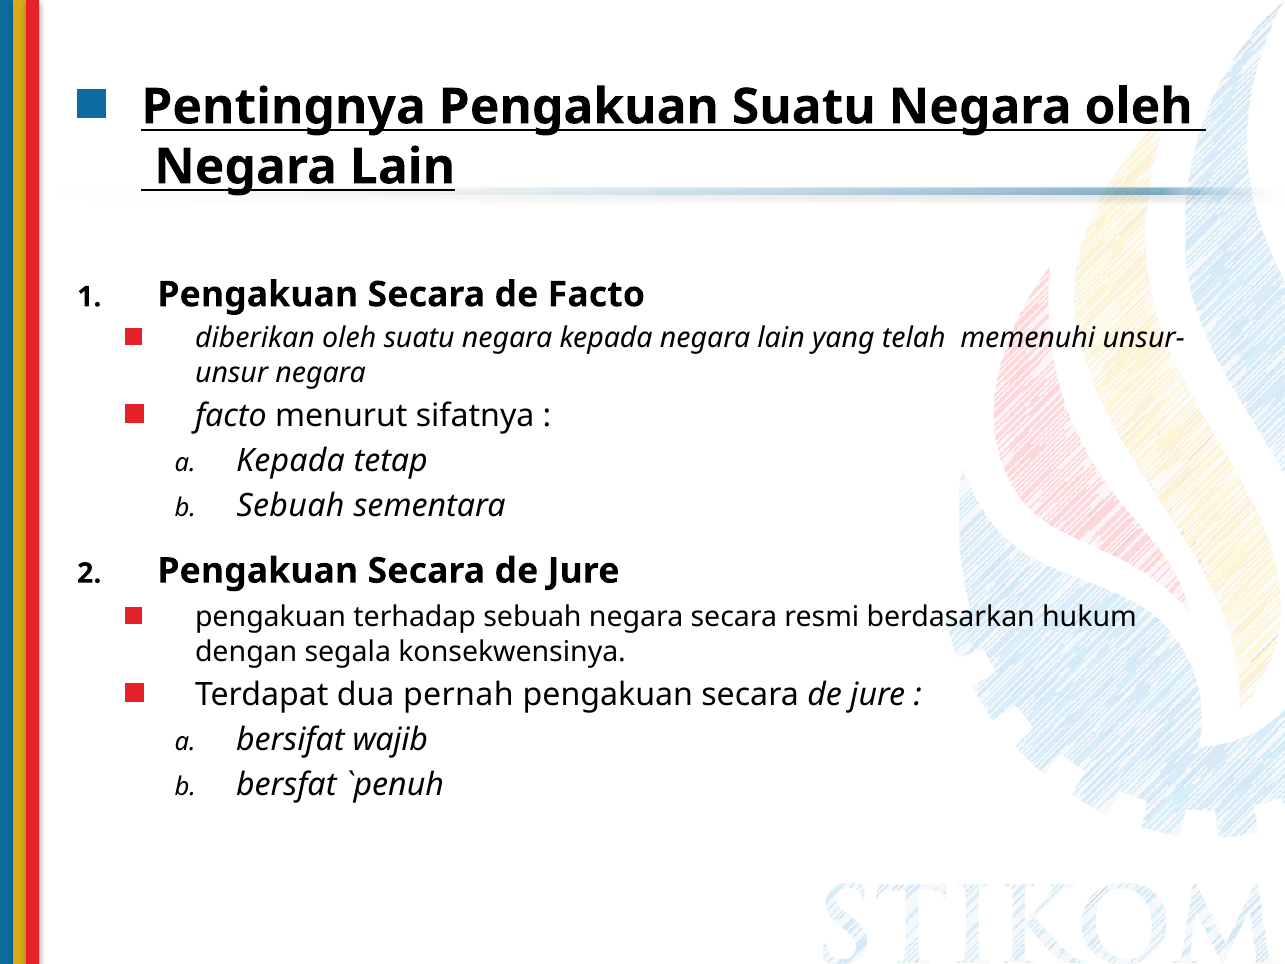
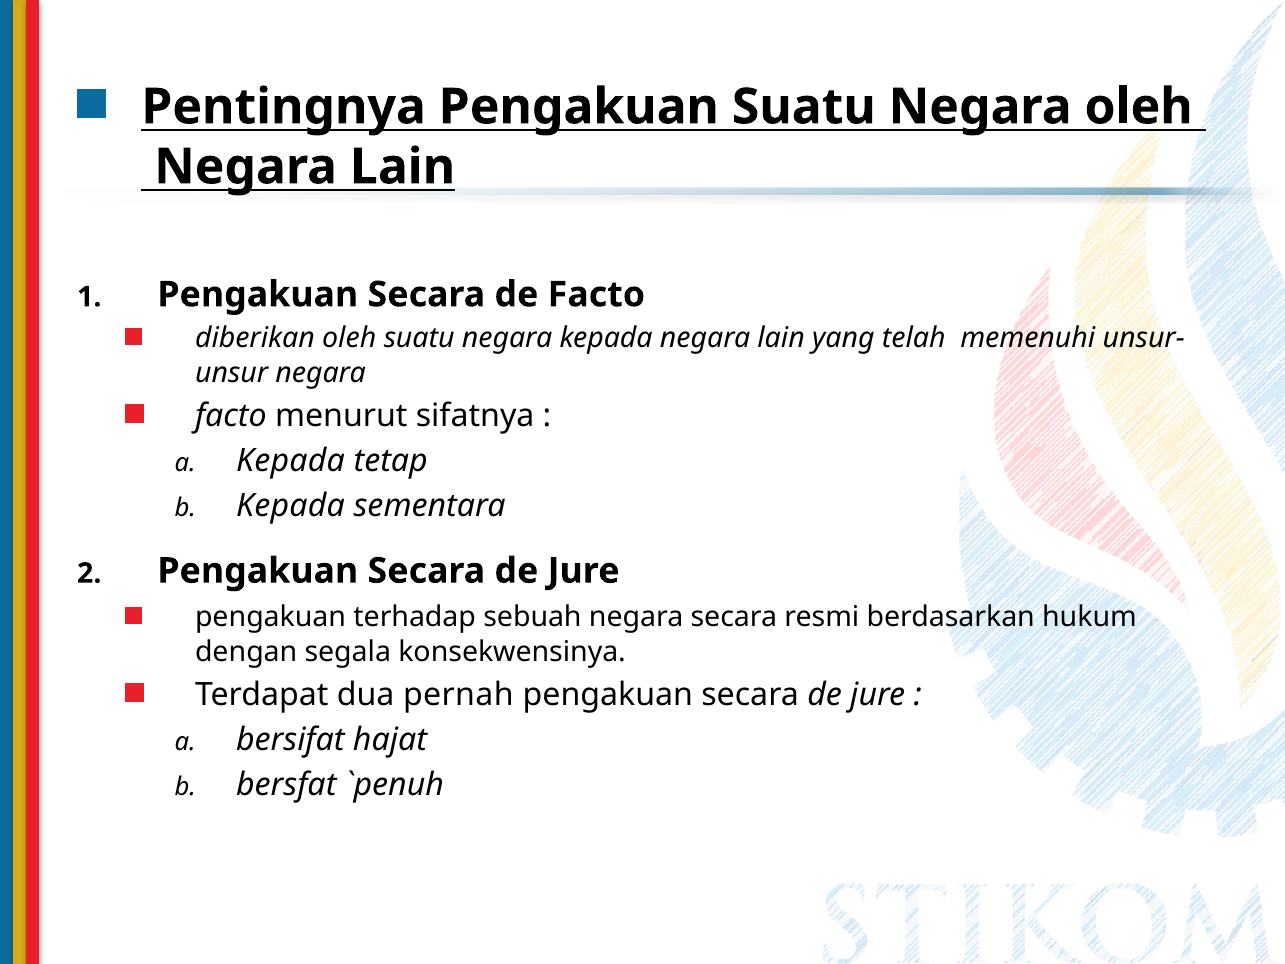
Sebuah: Sebuah -> Kepada (291, 506)
wajib: wajib -> hajat (390, 740)
